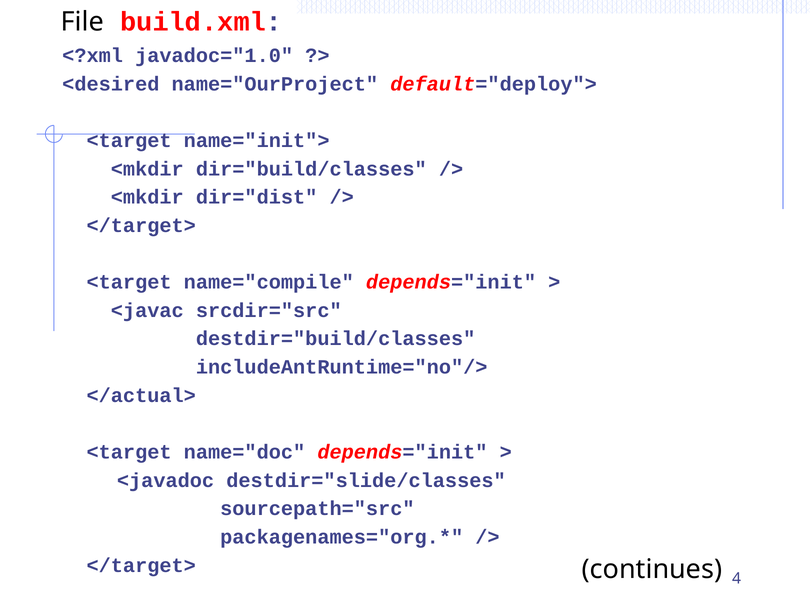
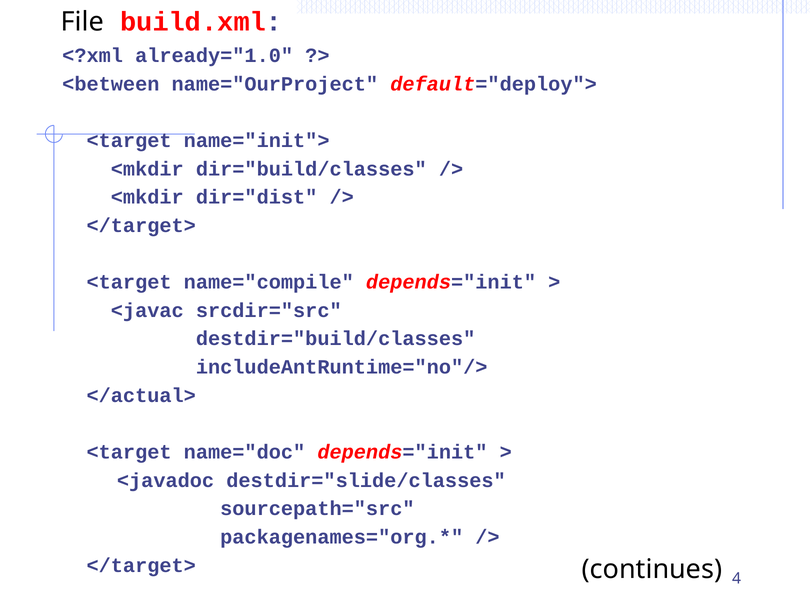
javadoc="1.0: javadoc="1.0 -> already="1.0 (214, 56)
<desired: <desired -> <between (111, 84)
